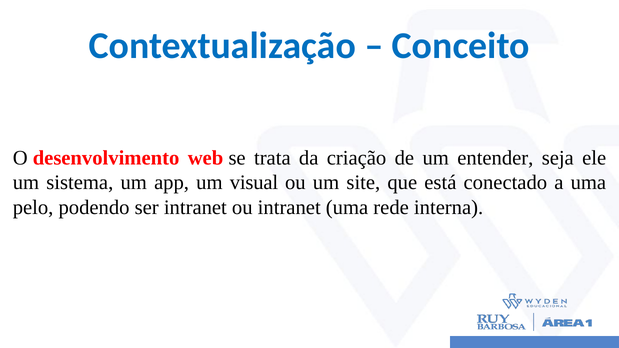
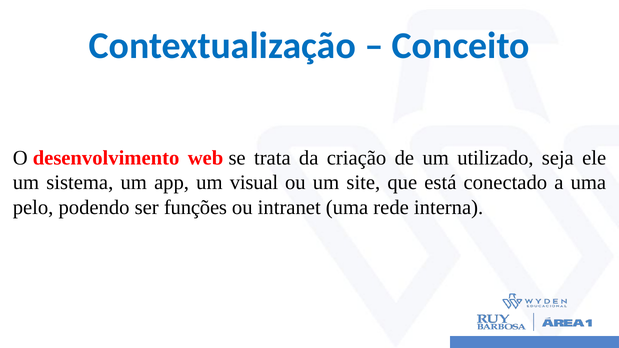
entender: entender -> utilizado (495, 158)
ser intranet: intranet -> funções (195, 208)
